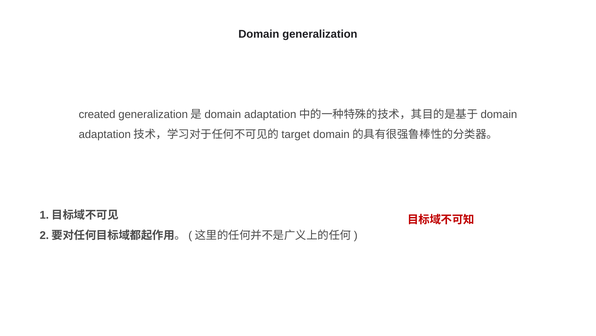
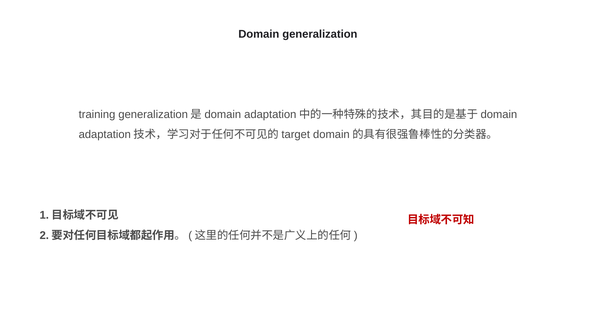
created: created -> training (97, 114)
